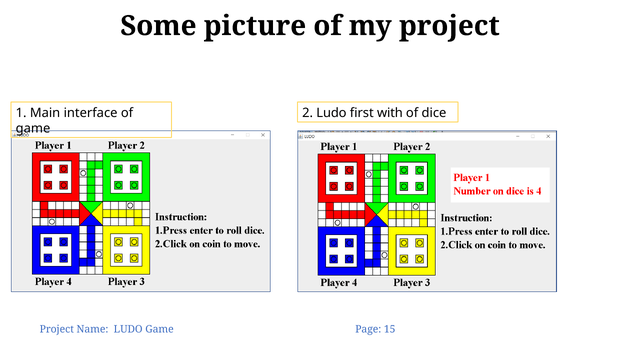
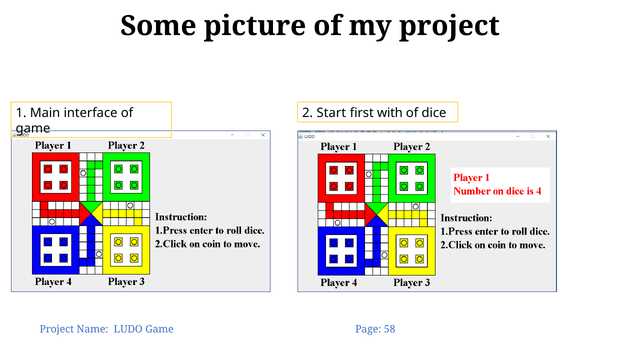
2 Ludo: Ludo -> Start (331, 113)
15: 15 -> 58 (390, 329)
